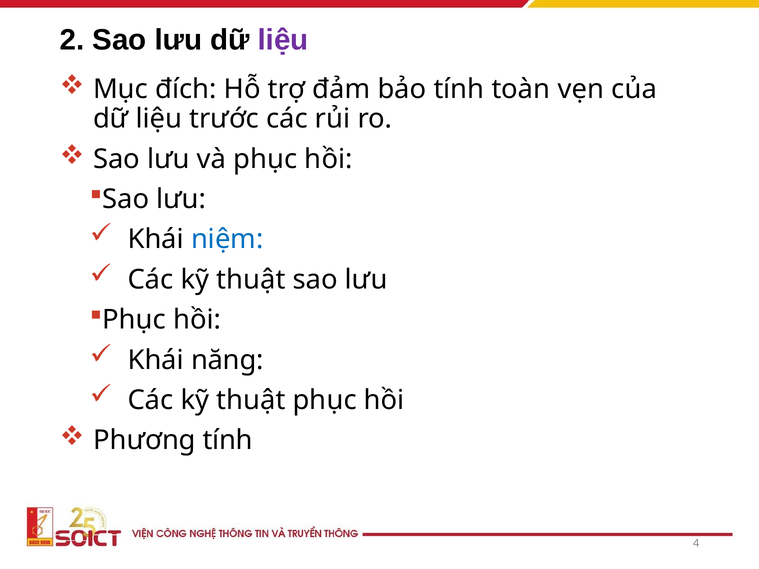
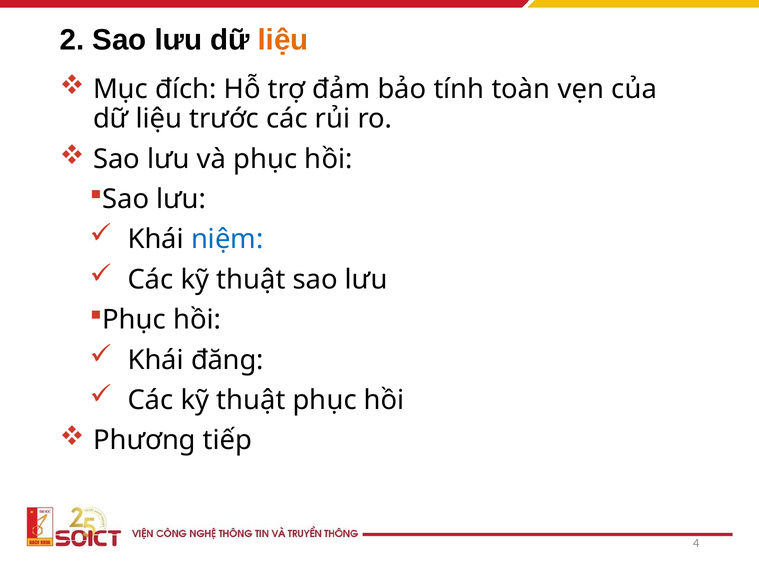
liệu colour: purple -> orange (283, 40)
năng: năng -> đăng (227, 360)
Phương tính: tính -> tiếp (228, 441)
